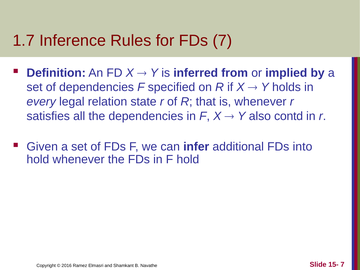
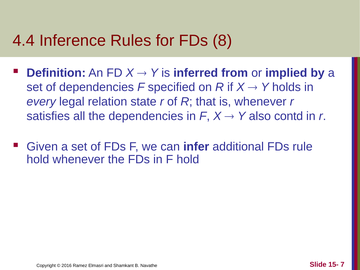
1.7: 1.7 -> 4.4 (24, 41)
FDs 7: 7 -> 8 (222, 41)
into: into -> rule (303, 147)
